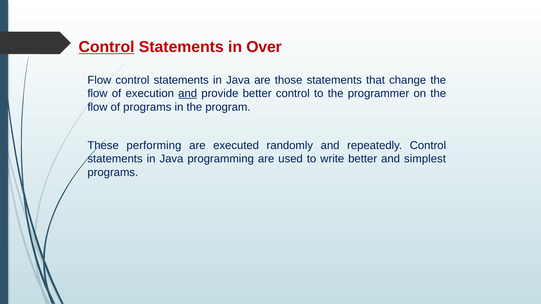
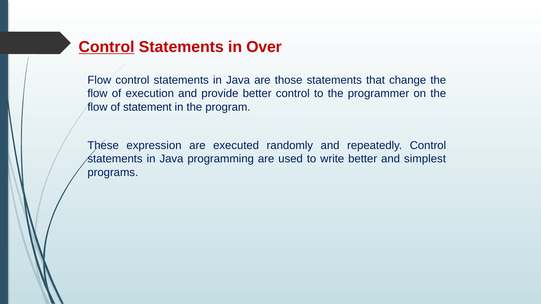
and underline: present -> none (188, 94)
of programs: programs -> statement (147, 107)
performing: performing -> expression (154, 146)
